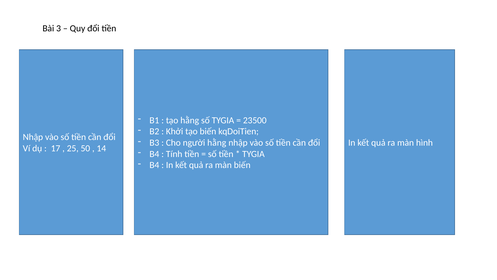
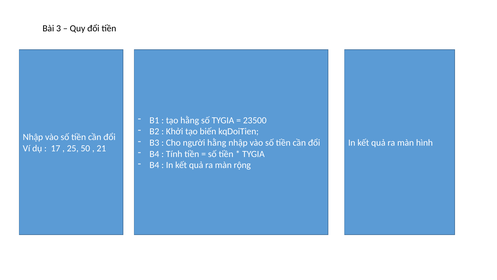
14: 14 -> 21 (101, 148)
màn biến: biến -> rộng (242, 165)
